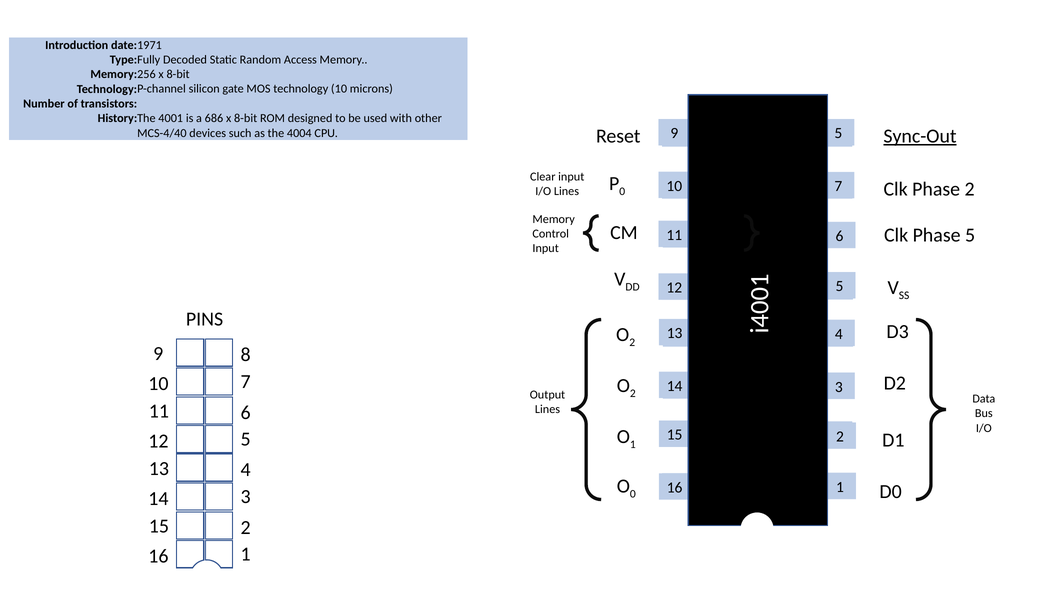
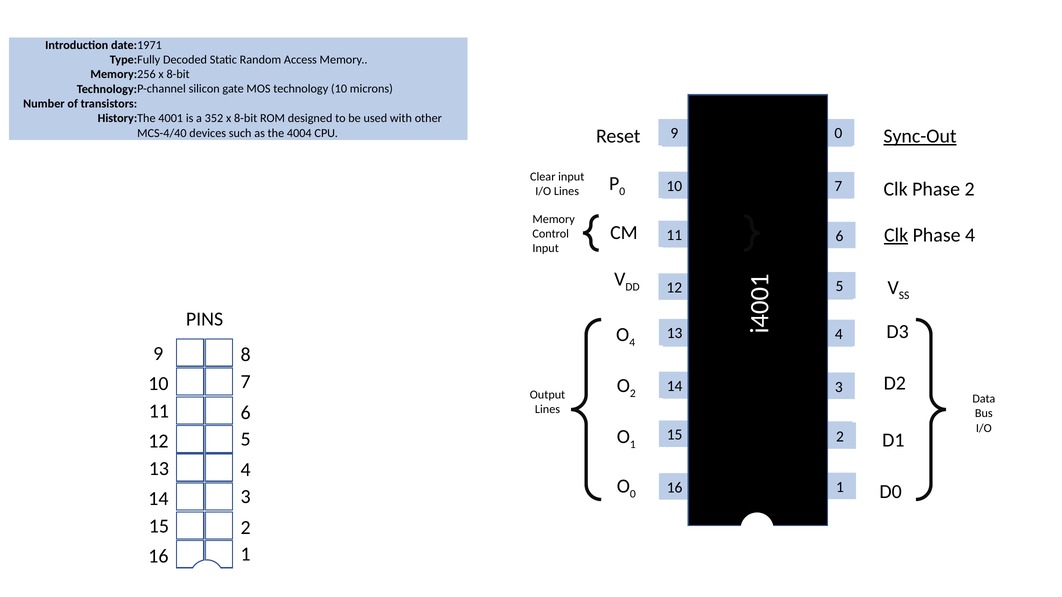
686: 686 -> 352 (214, 118)
9 5: 5 -> 0 (838, 133)
Clk underline: none -> present (896, 235)
Phase 5: 5 -> 4 (970, 235)
2: 2 -> 4 (632, 343)
